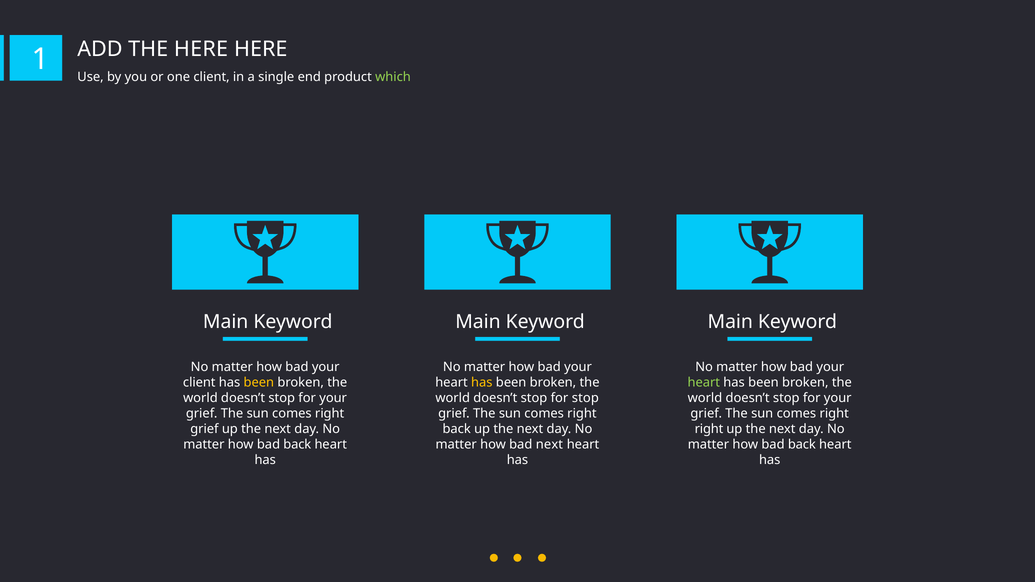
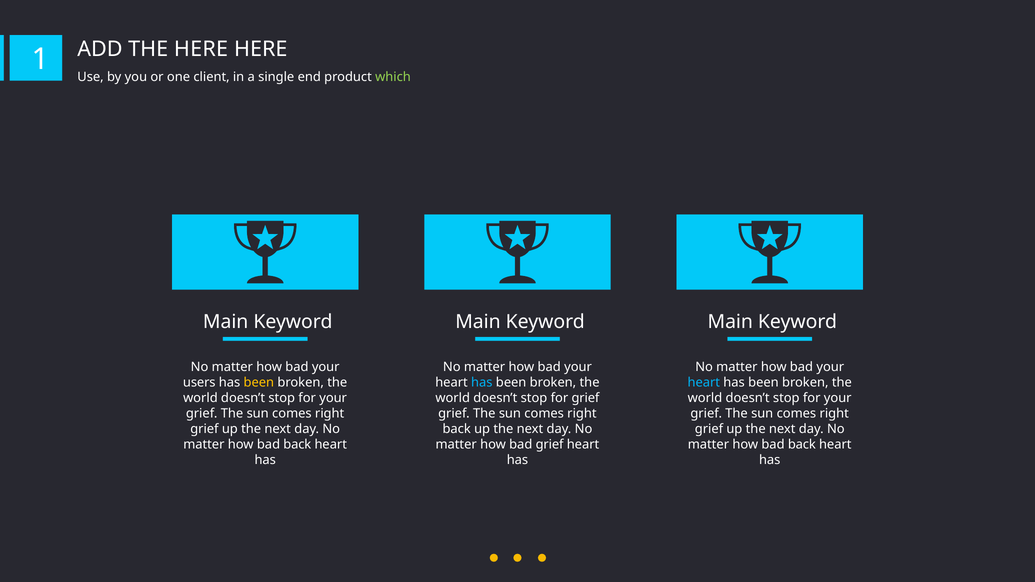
client: client -> users (199, 383)
has colour: yellow -> light blue (482, 383)
heart colour: light green -> light blue (704, 383)
for stop: stop -> grief (585, 398)
right: right -> grief (709, 429)
bad next: next -> grief (550, 445)
